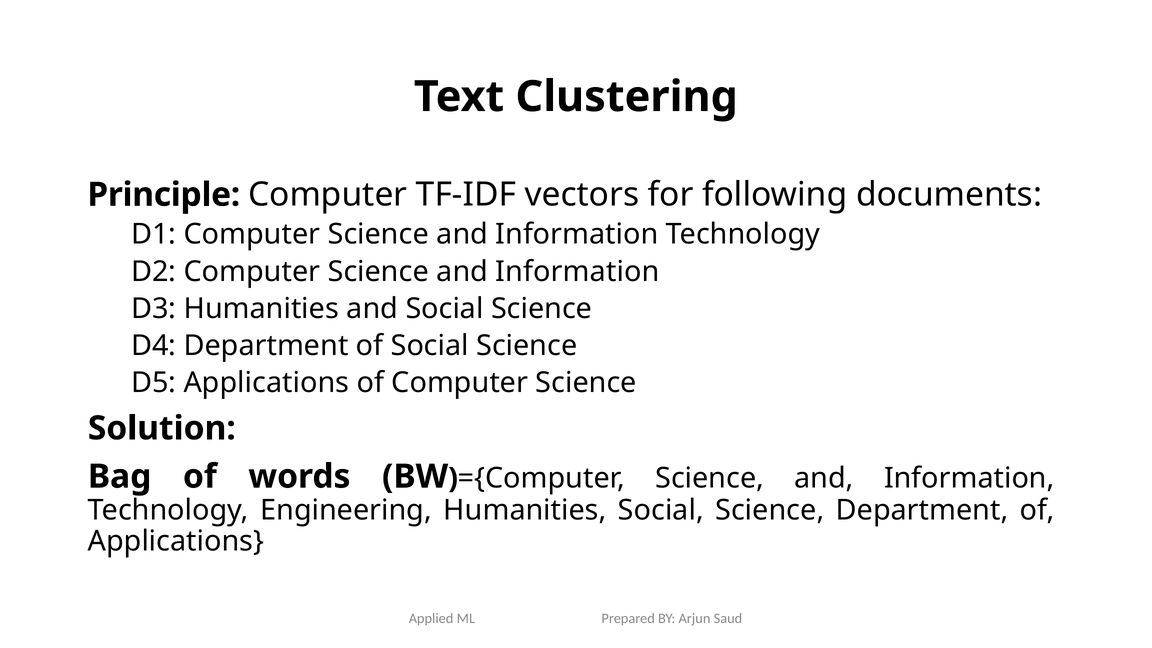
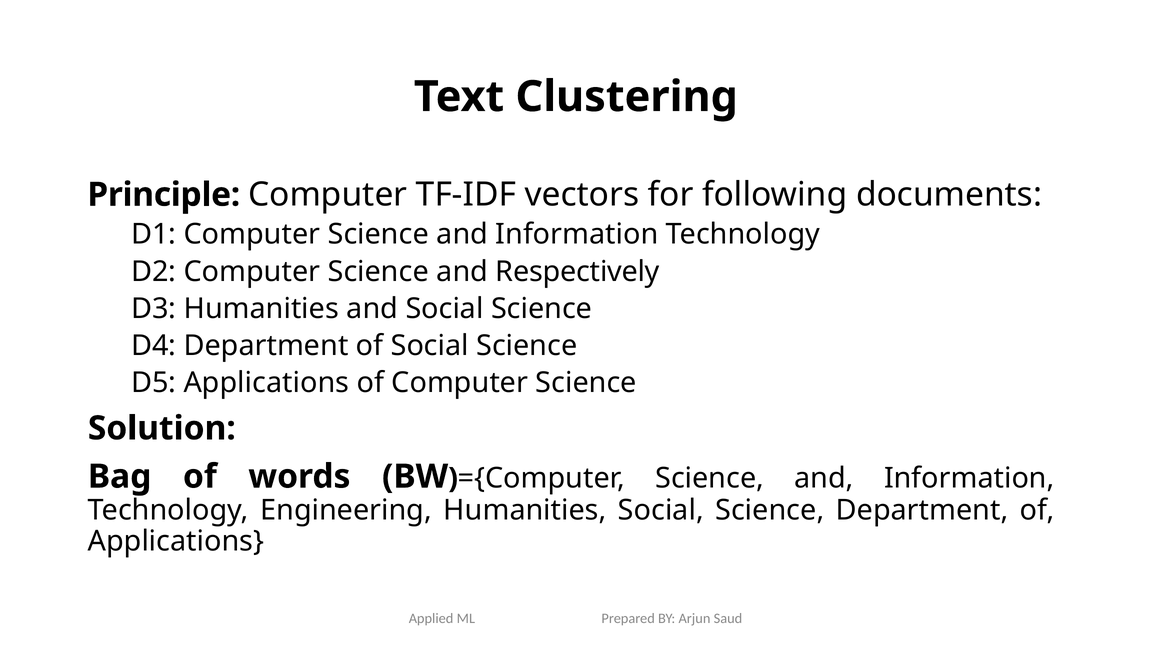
Information: Information -> Respectively (578, 271)
